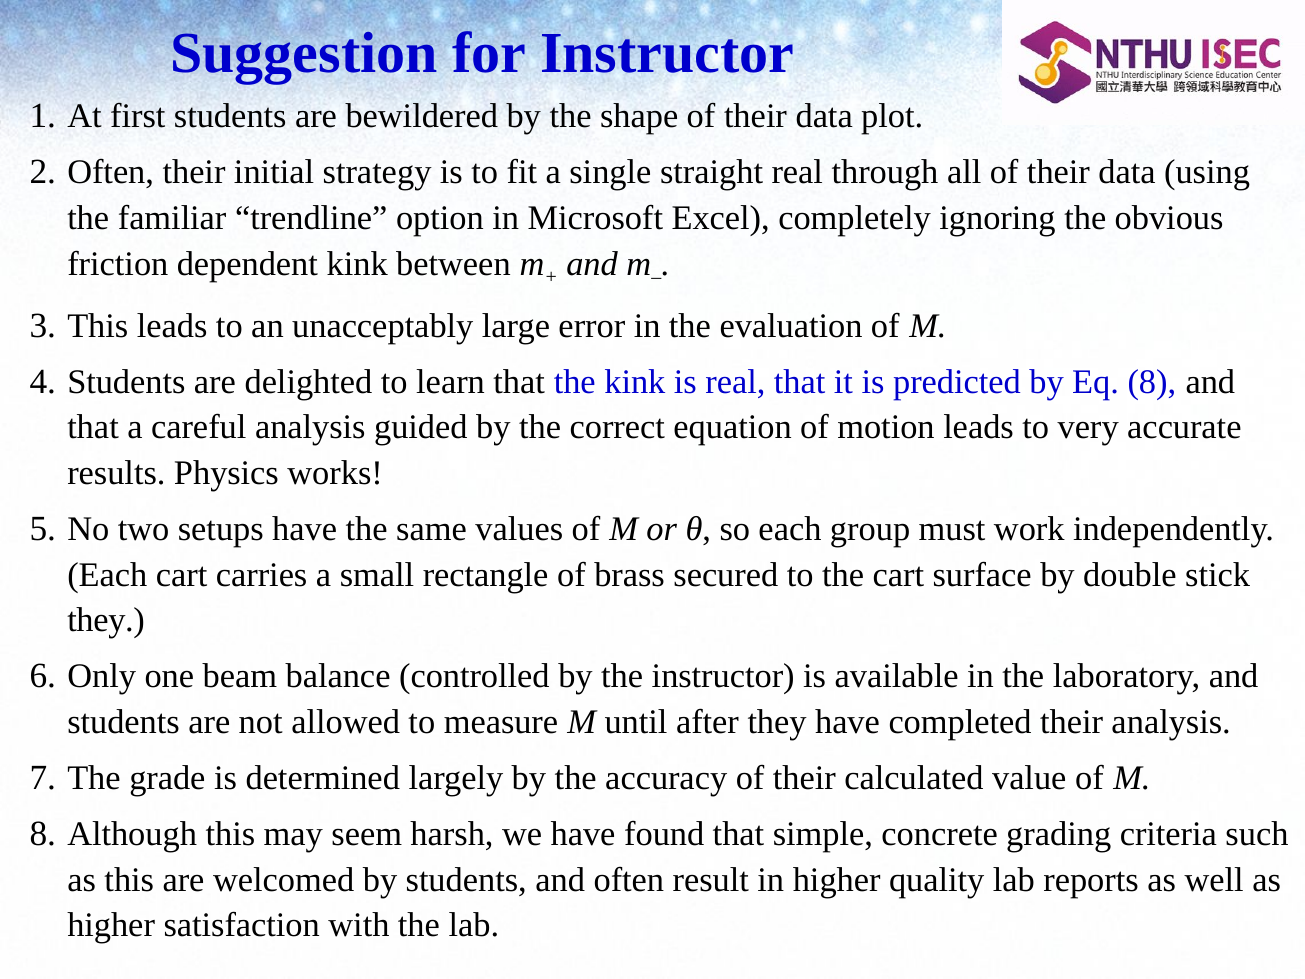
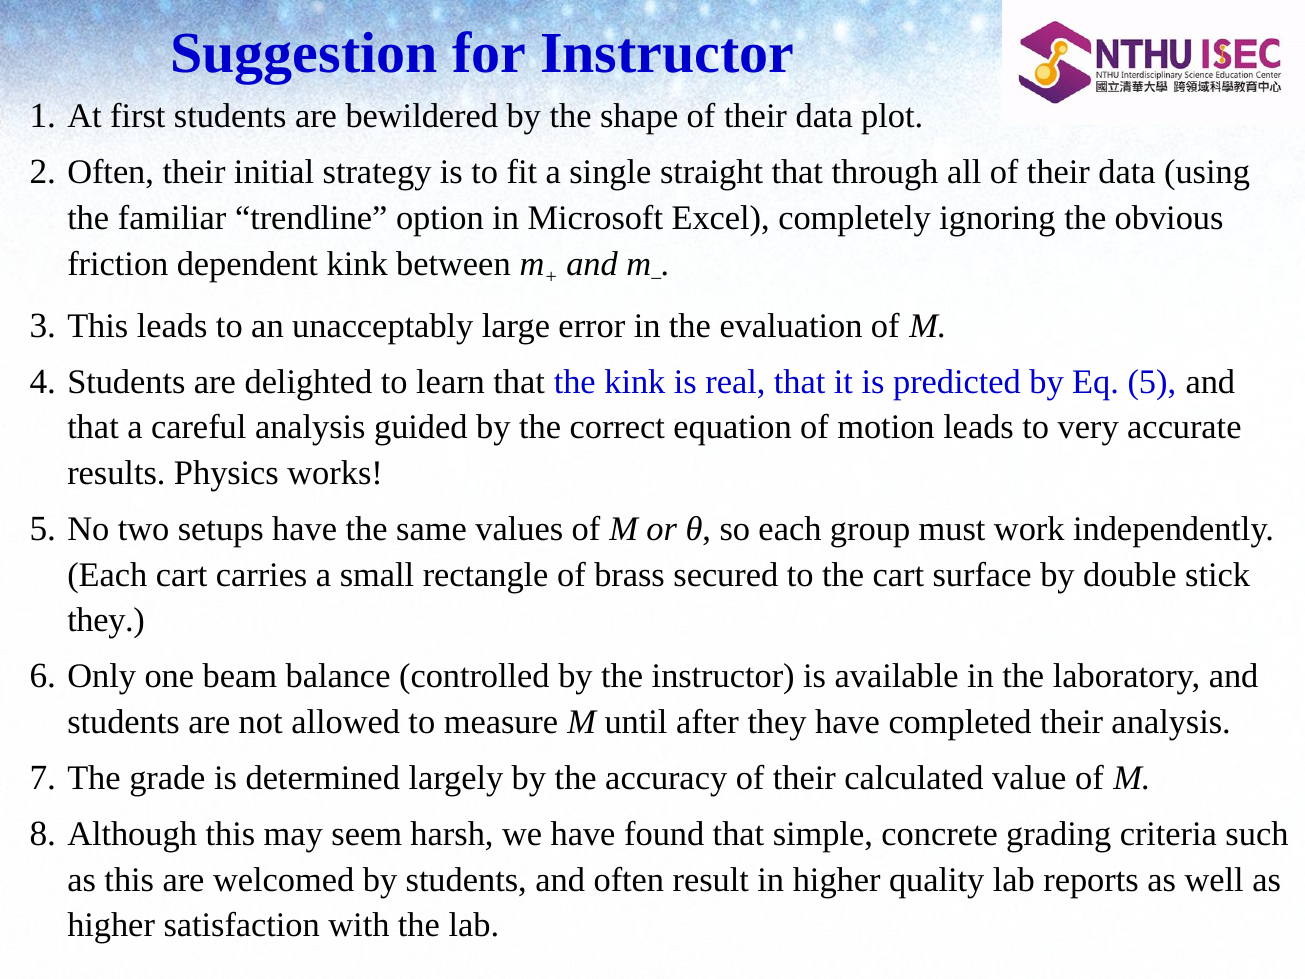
straight real: real -> that (797, 172)
Eq 8: 8 -> 5 (1152, 382)
